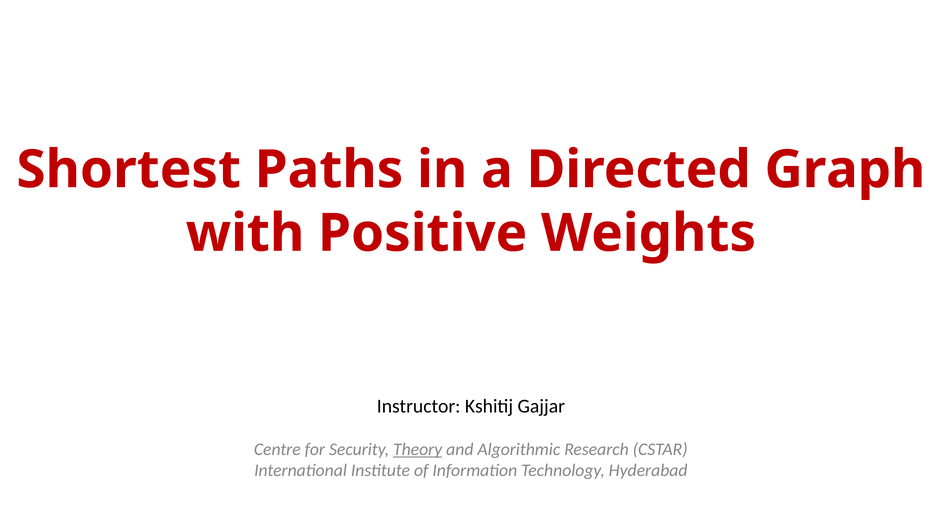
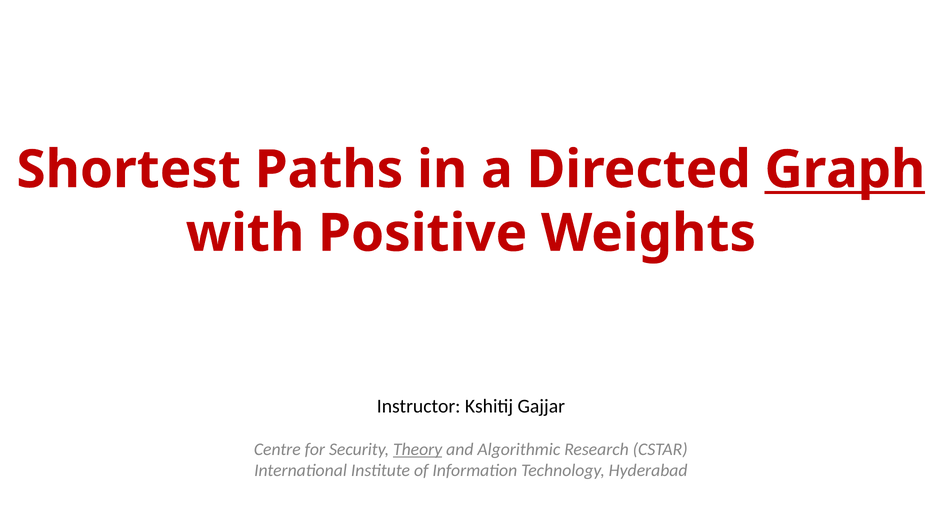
Graph underline: none -> present (845, 170)
